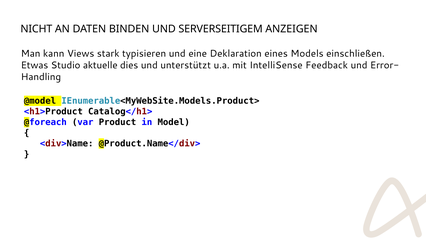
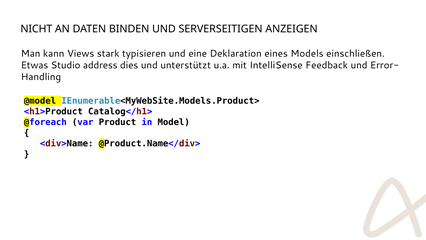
SERVERSEITIGEM: SERVERSEITIGEM -> SERVERSEITIGEN (221, 29)
aktuelle: aktuelle -> address (100, 65)
